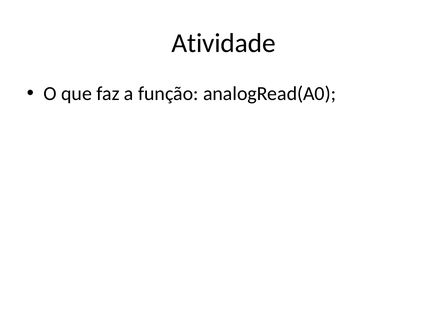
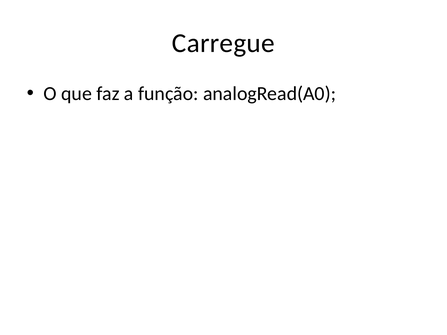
Atividade: Atividade -> Carregue (223, 43)
